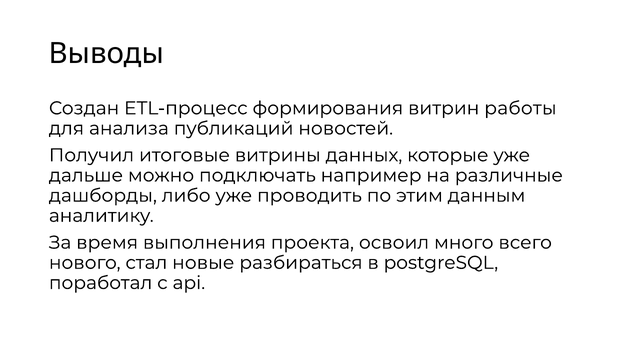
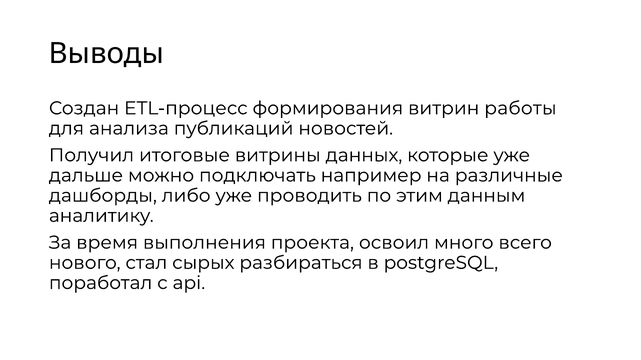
новые: новые -> сырых (203, 263)
